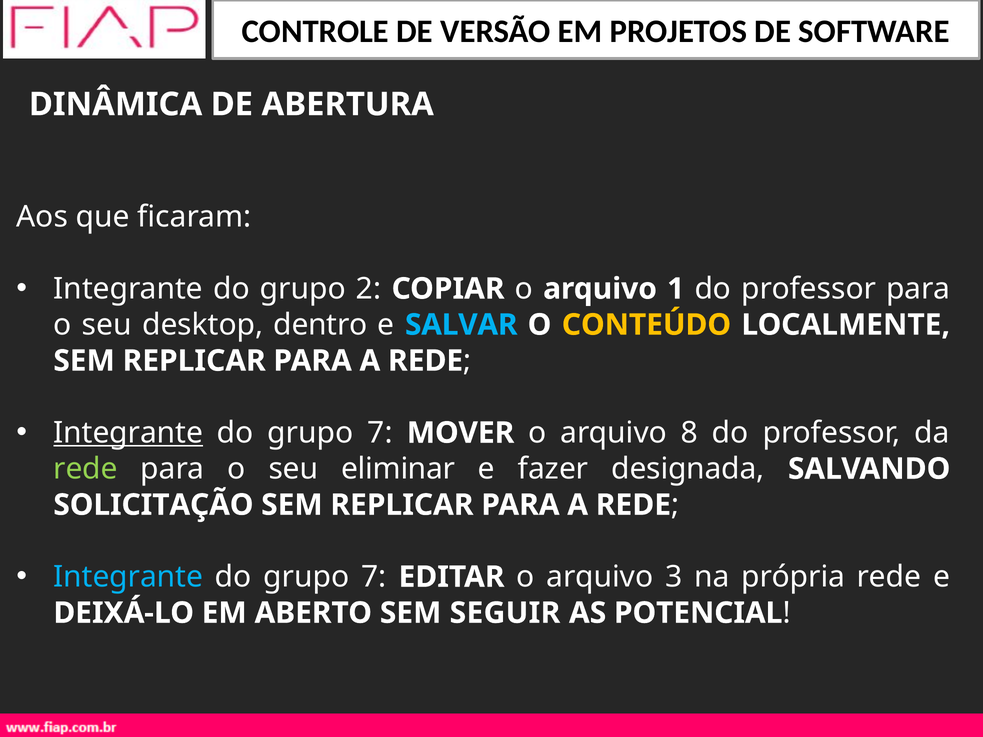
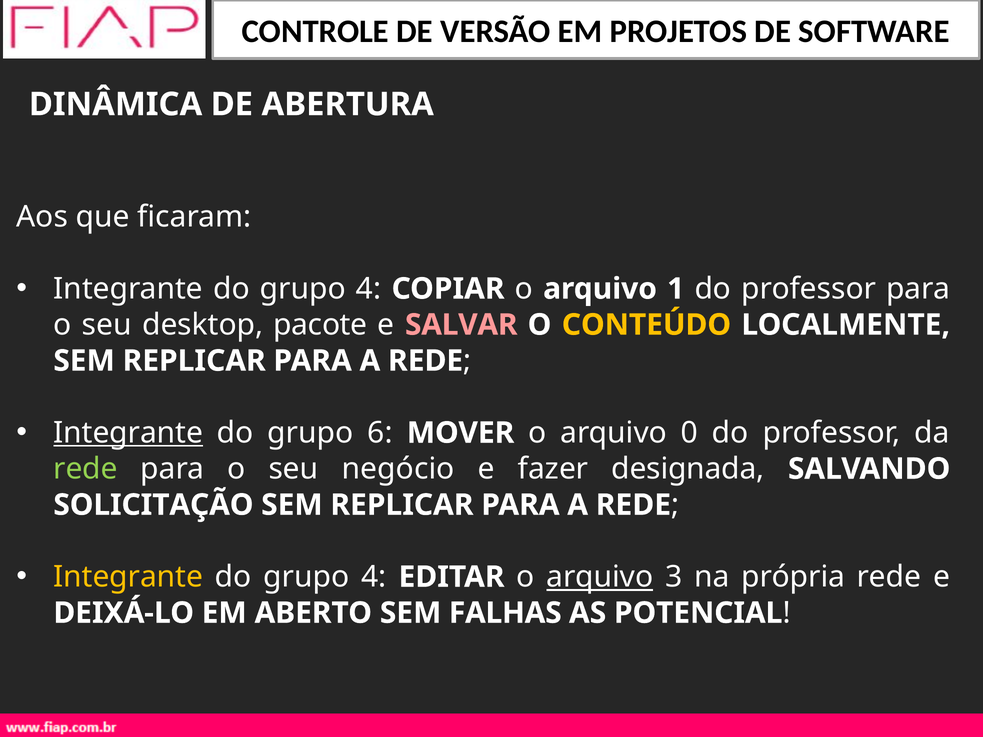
2: 2 -> 4 (369, 289)
dentro: dentro -> pacote (320, 325)
SALVAR colour: light blue -> pink (461, 325)
7: 7 -> 6 (380, 433)
8: 8 -> 0 (689, 433)
eliminar: eliminar -> negócio (398, 469)
Integrante colour: light blue -> yellow (128, 577)
7: 7 -> 4 (374, 577)
arquivo underline: none -> present (600, 577)
SEGUIR: SEGUIR -> FALHAS (505, 613)
